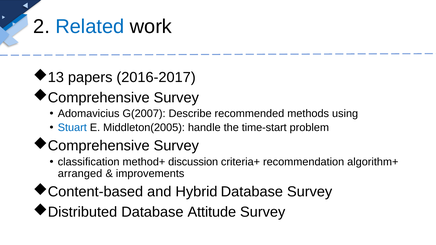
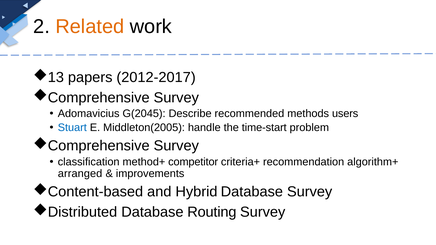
Related colour: blue -> orange (90, 26)
2016-2017: 2016-2017 -> 2012-2017 (156, 77)
G(2007: G(2007 -> G(2045 (144, 114)
using: using -> users (345, 114)
discussion: discussion -> competitor (193, 162)
Attitude: Attitude -> Routing (212, 212)
